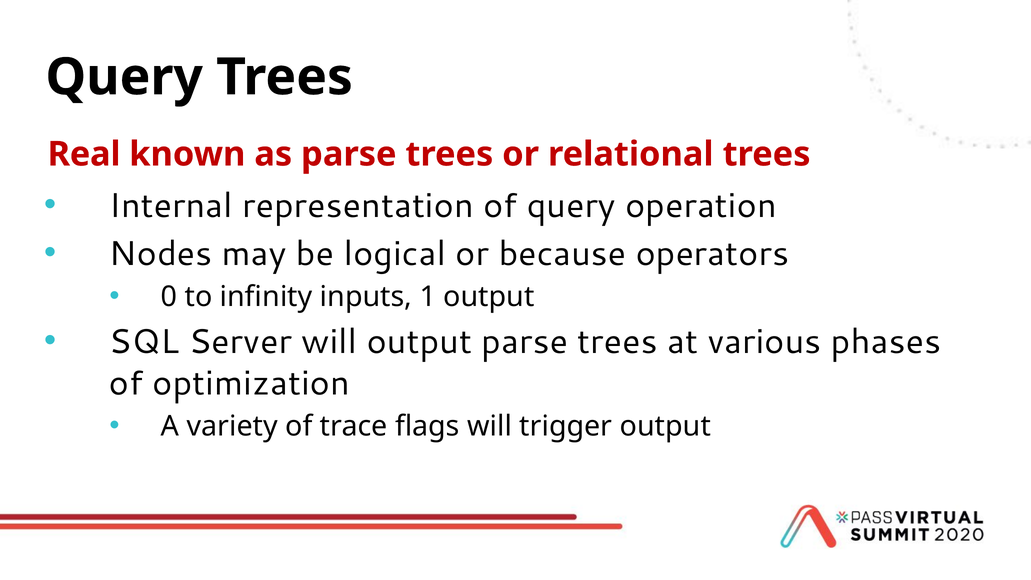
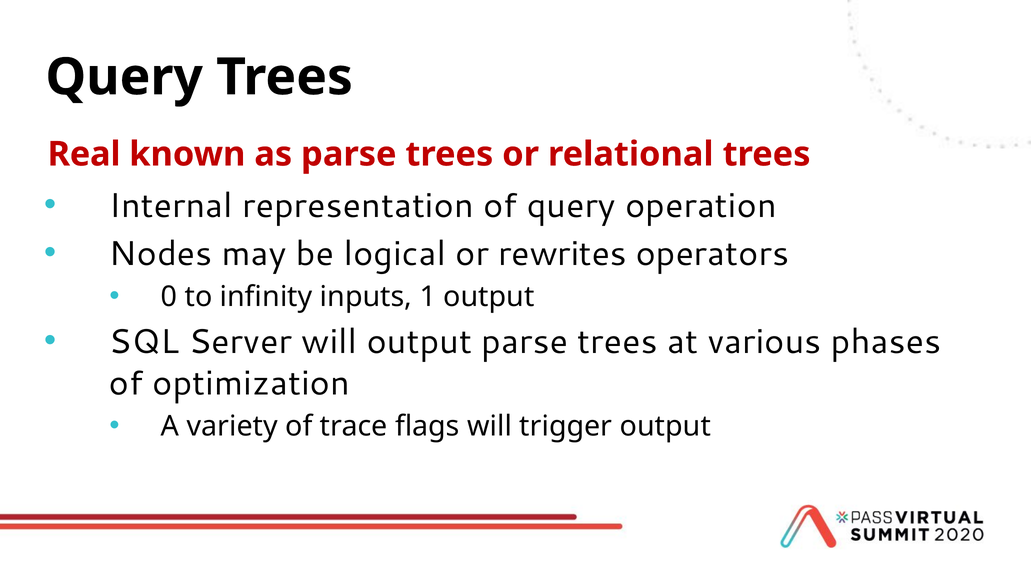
because: because -> rewrites (563, 254)
